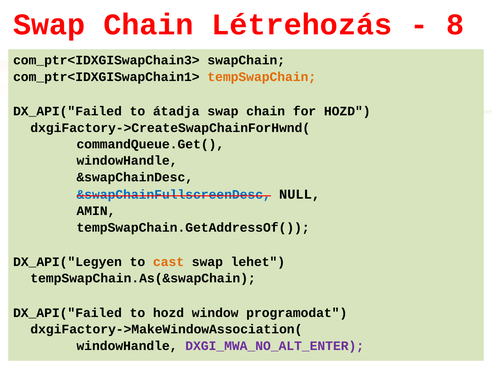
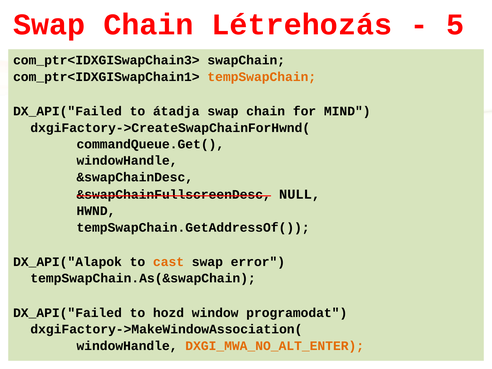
8: 8 -> 5 (455, 25)
for HOZD: HOZD -> MIND (347, 111)
&swapChainFullscreenDesc colour: blue -> black (174, 194)
AMIN: AMIN -> HWND (96, 211)
DX_API("Legyen: DX_API("Legyen -> DX_API("Alapok (68, 262)
lehet: lehet -> error (258, 262)
DXGI_MWA_NO_ALT_ENTER colour: purple -> orange (275, 346)
